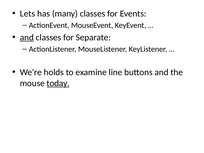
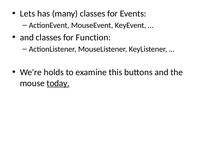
and underline: present -> none (27, 37)
Separate: Separate -> Function (93, 37)
line: line -> this (116, 72)
